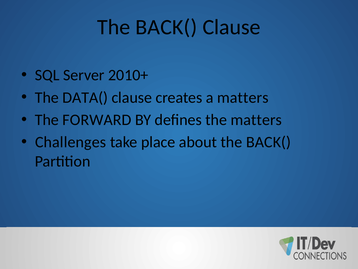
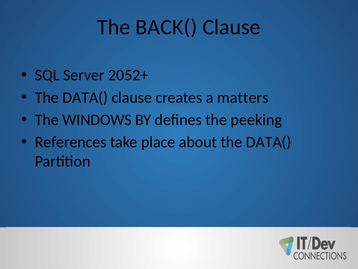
2010+: 2010+ -> 2052+ (128, 75)
FORWARD: FORWARD -> WINDOWS (97, 120)
the matters: matters -> peeking (256, 120)
Challenges: Challenges -> References (71, 142)
BACK(: BACK( -> DATA( (269, 142)
